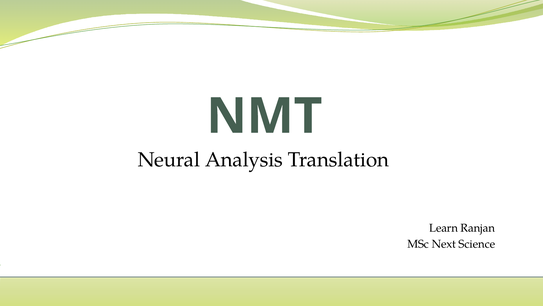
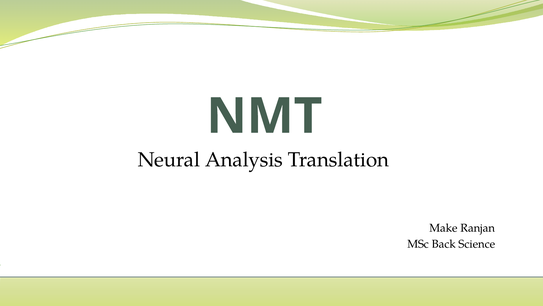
Learn: Learn -> Make (444, 228)
Next: Next -> Back (444, 244)
